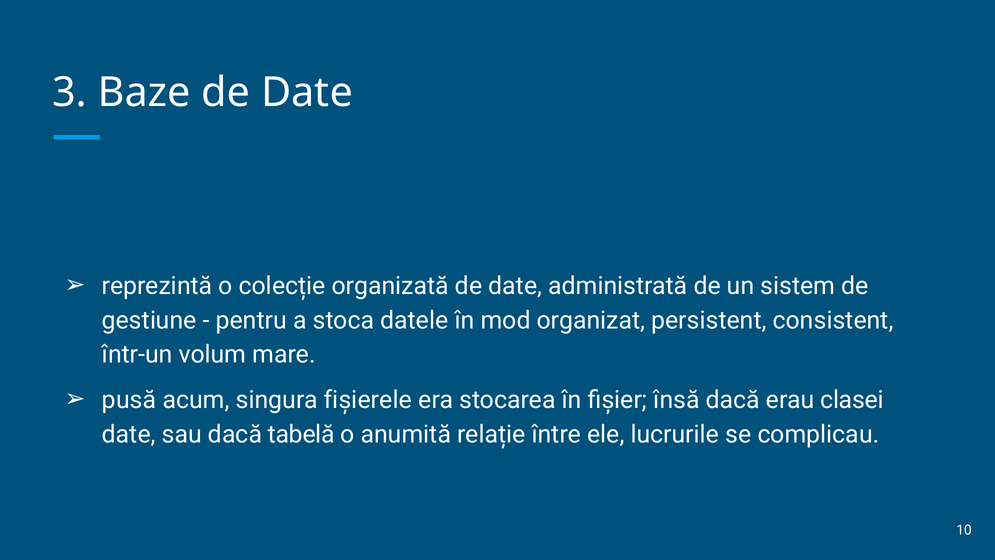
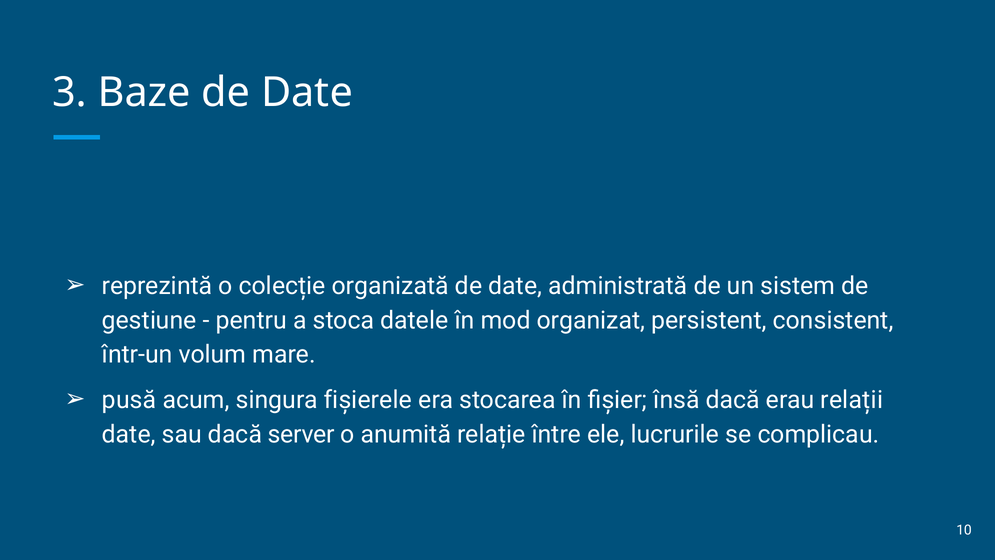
clasei: clasei -> relații (852, 400)
tabelă: tabelă -> server (301, 434)
